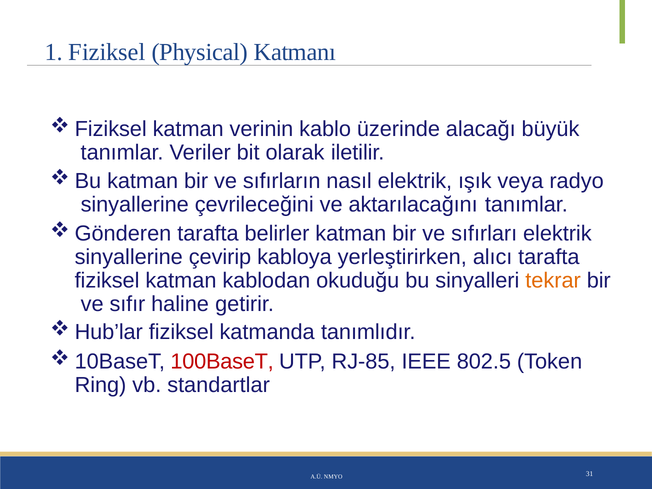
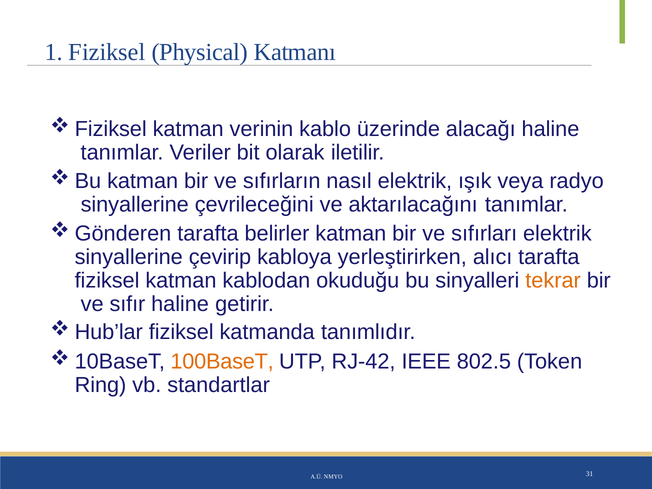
alacağı büyük: büyük -> haline (550, 129)
100BaseT colour: red -> orange (222, 361)
RJ-85: RJ-85 -> RJ-42 (364, 361)
